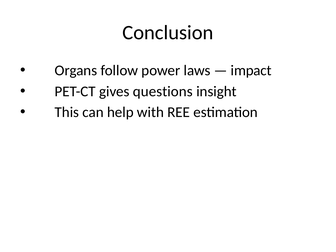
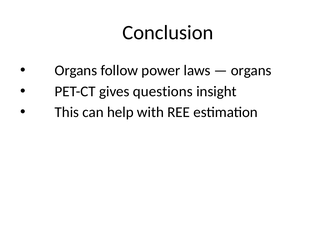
impact: impact -> organs (251, 70)
